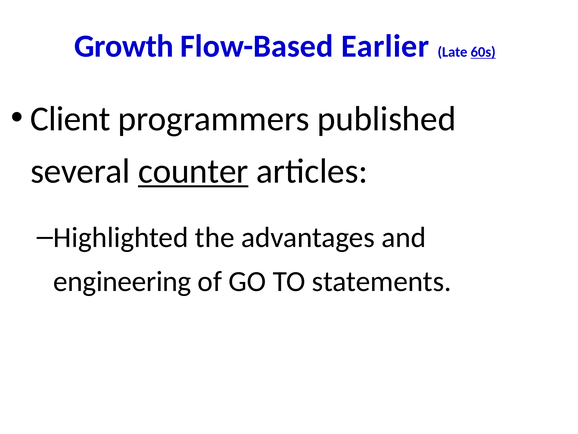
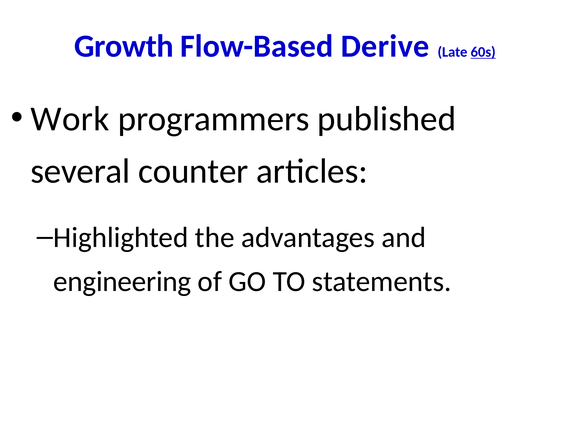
Earlier: Earlier -> Derive (385, 46)
Client: Client -> Work (70, 119)
counter underline: present -> none (193, 171)
